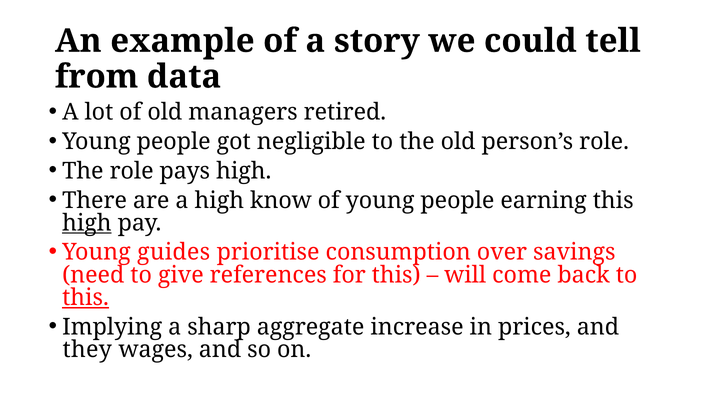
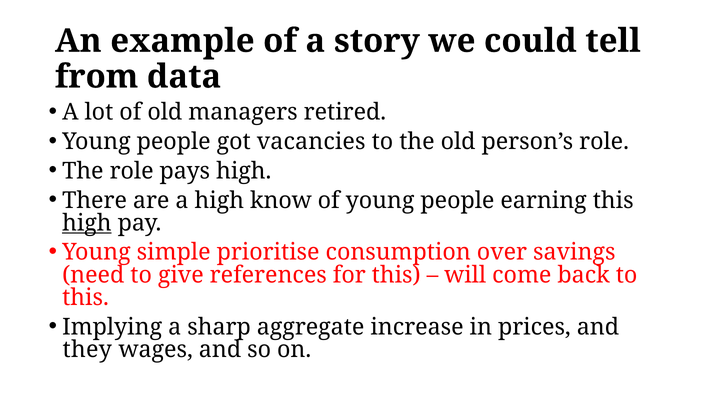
negligible: negligible -> vacancies (311, 142)
guides: guides -> simple (174, 252)
this underline: present -> none (86, 298)
